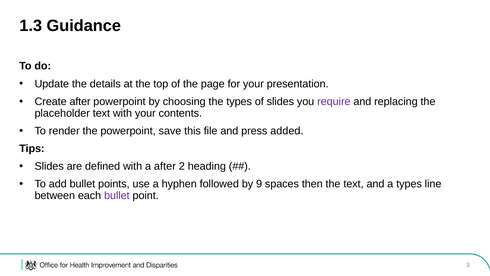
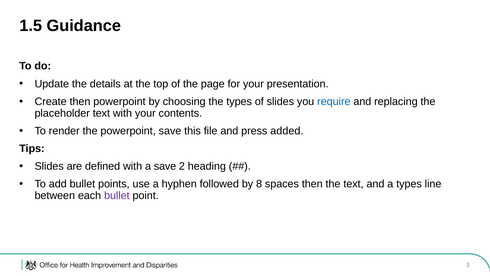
1.3: 1.3 -> 1.5 (31, 26)
after: after -> then (80, 101)
require colour: purple -> blue (334, 101)
a after: after -> save (165, 166)
9: 9 -> 8 (259, 184)
